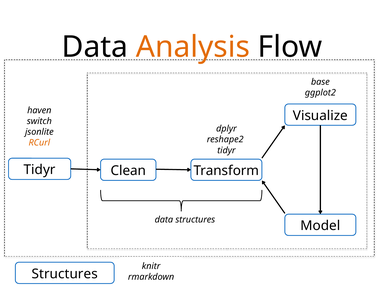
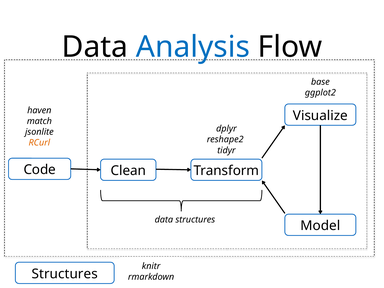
Analysis colour: orange -> blue (193, 47)
switch: switch -> match (39, 121)
Tidyr: Tidyr -> Code (40, 170)
